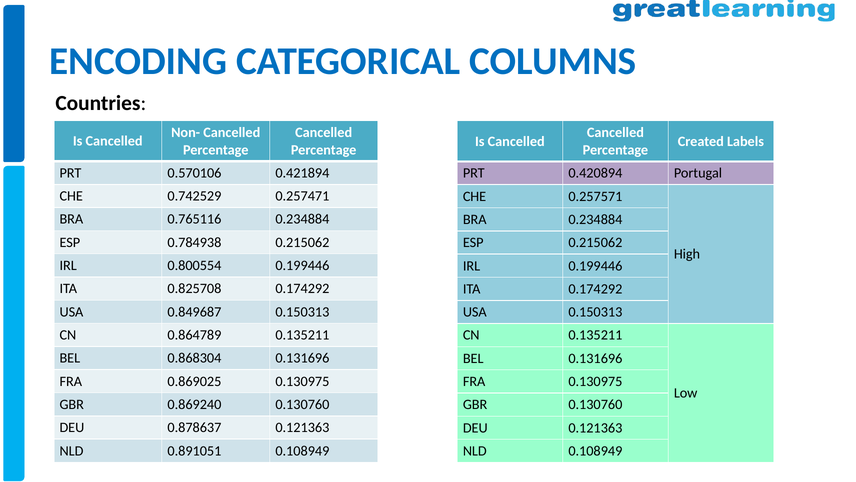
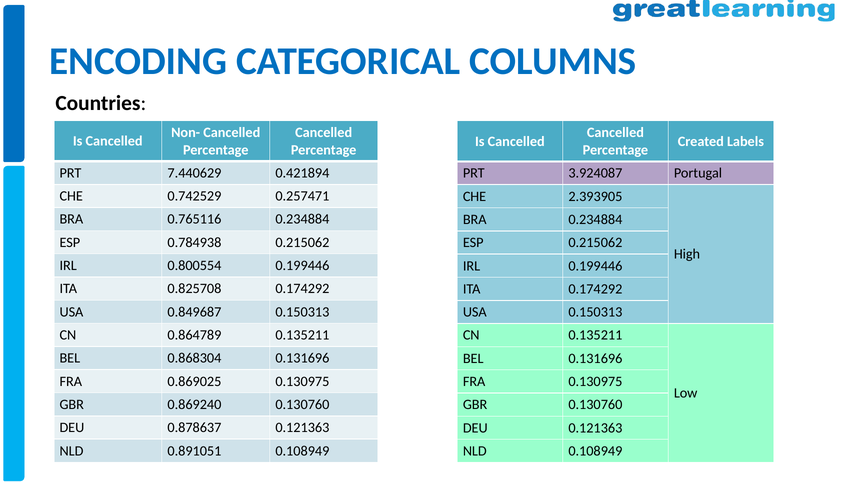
0.570106: 0.570106 -> 7.440629 (194, 173)
0.420894: 0.420894 -> 3.924087 (595, 173)
0.257571: 0.257571 -> 2.393905 (595, 196)
